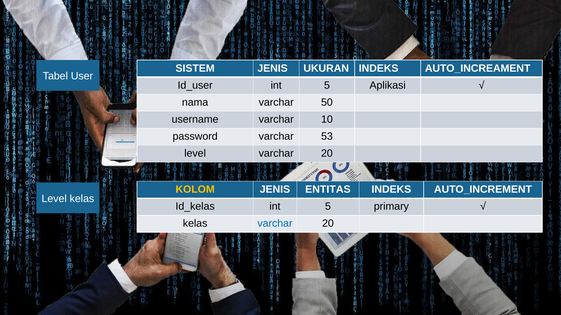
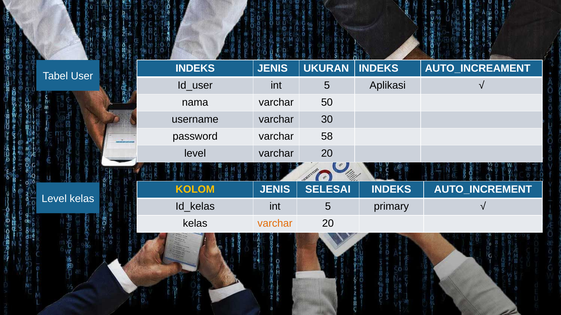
SISTEM: SISTEM -> INDEKS (195, 68)
10: 10 -> 30 (327, 120)
53: 53 -> 58 (327, 137)
ENTITAS: ENTITAS -> SELESAI (328, 190)
varchar colour: blue -> orange (275, 224)
